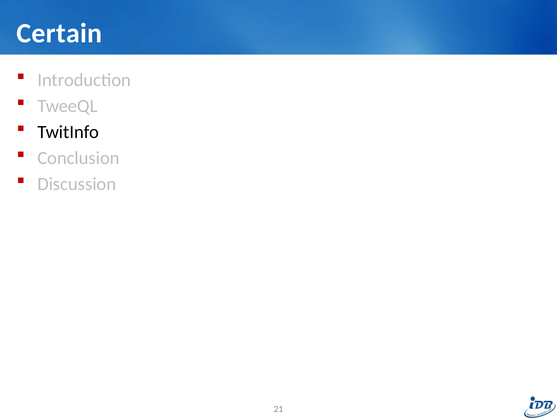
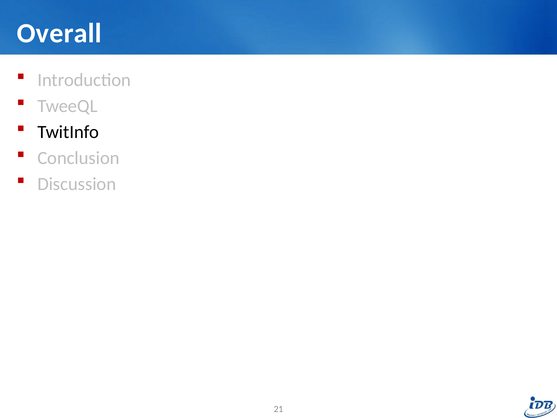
Certain: Certain -> Overall (59, 33)
